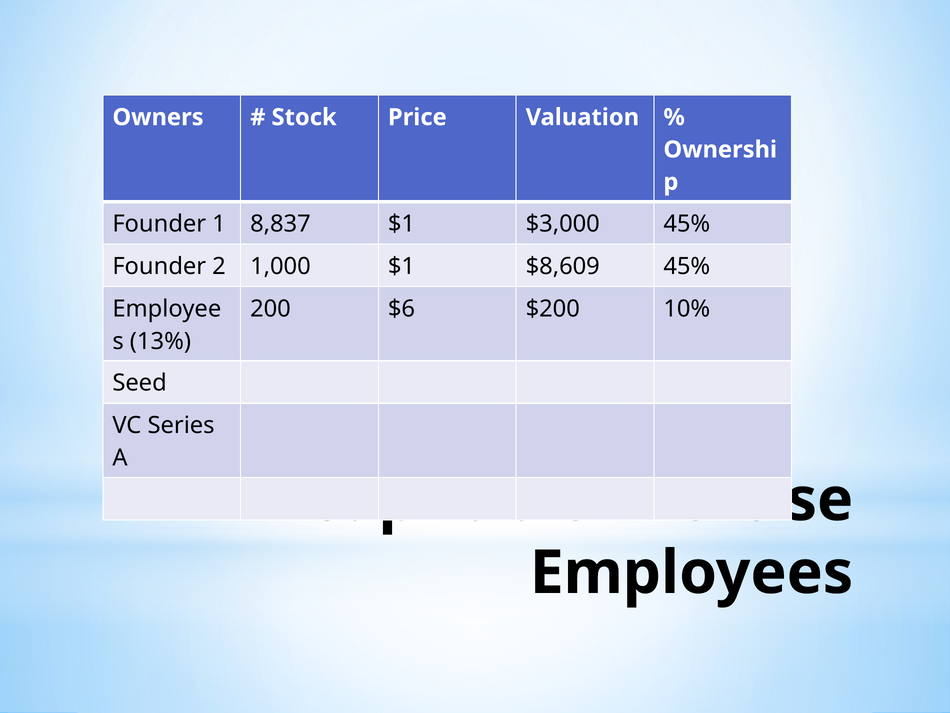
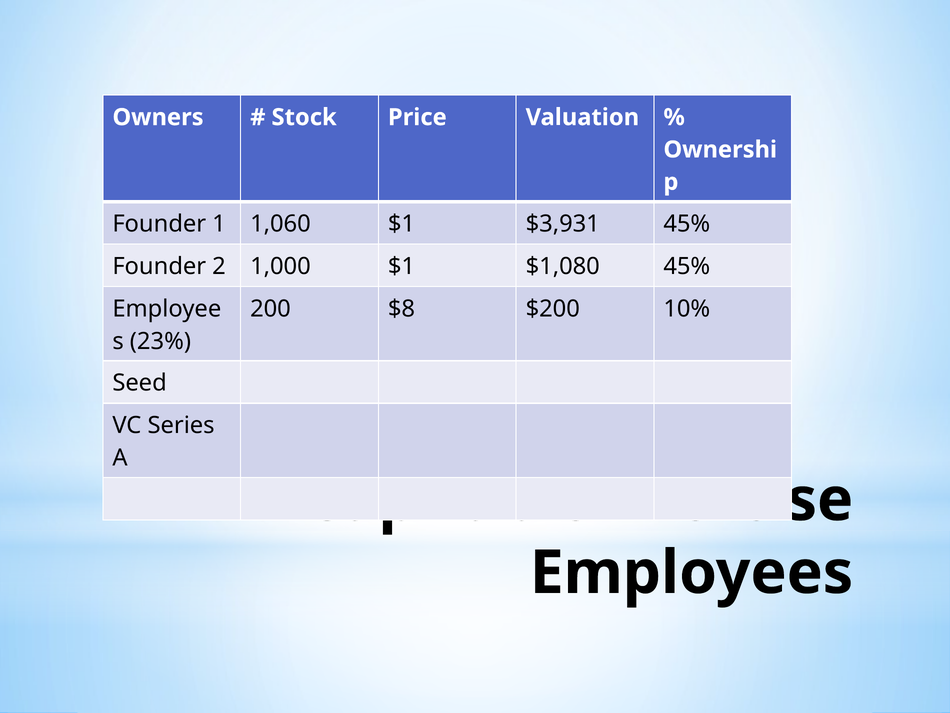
8,837: 8,837 -> 1,060 (280, 224)
$3,000: $3,000 -> $3,931 (563, 224)
$8,609: $8,609 -> $1,080 (563, 266)
$6: $6 -> $8 (401, 309)
13%: 13% -> 23% (160, 341)
